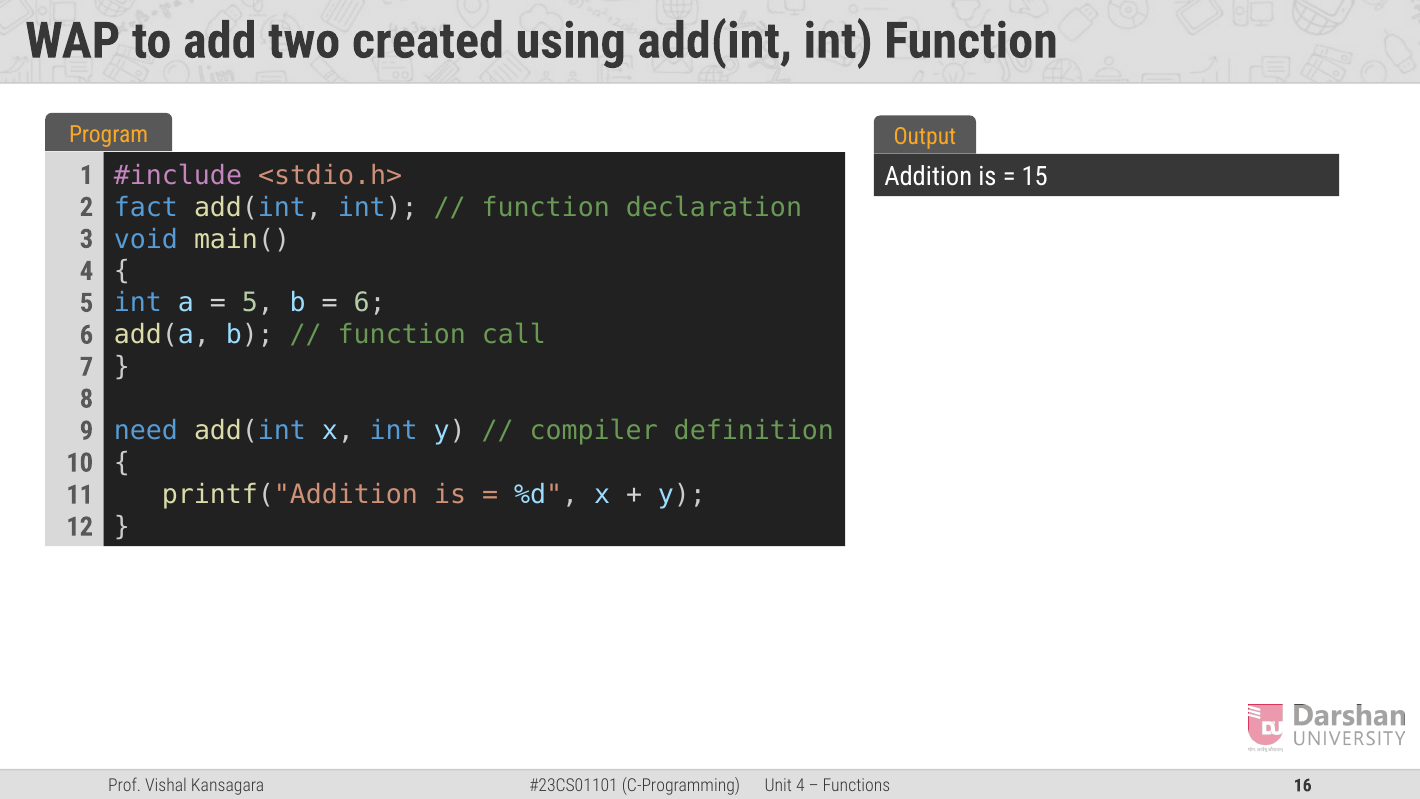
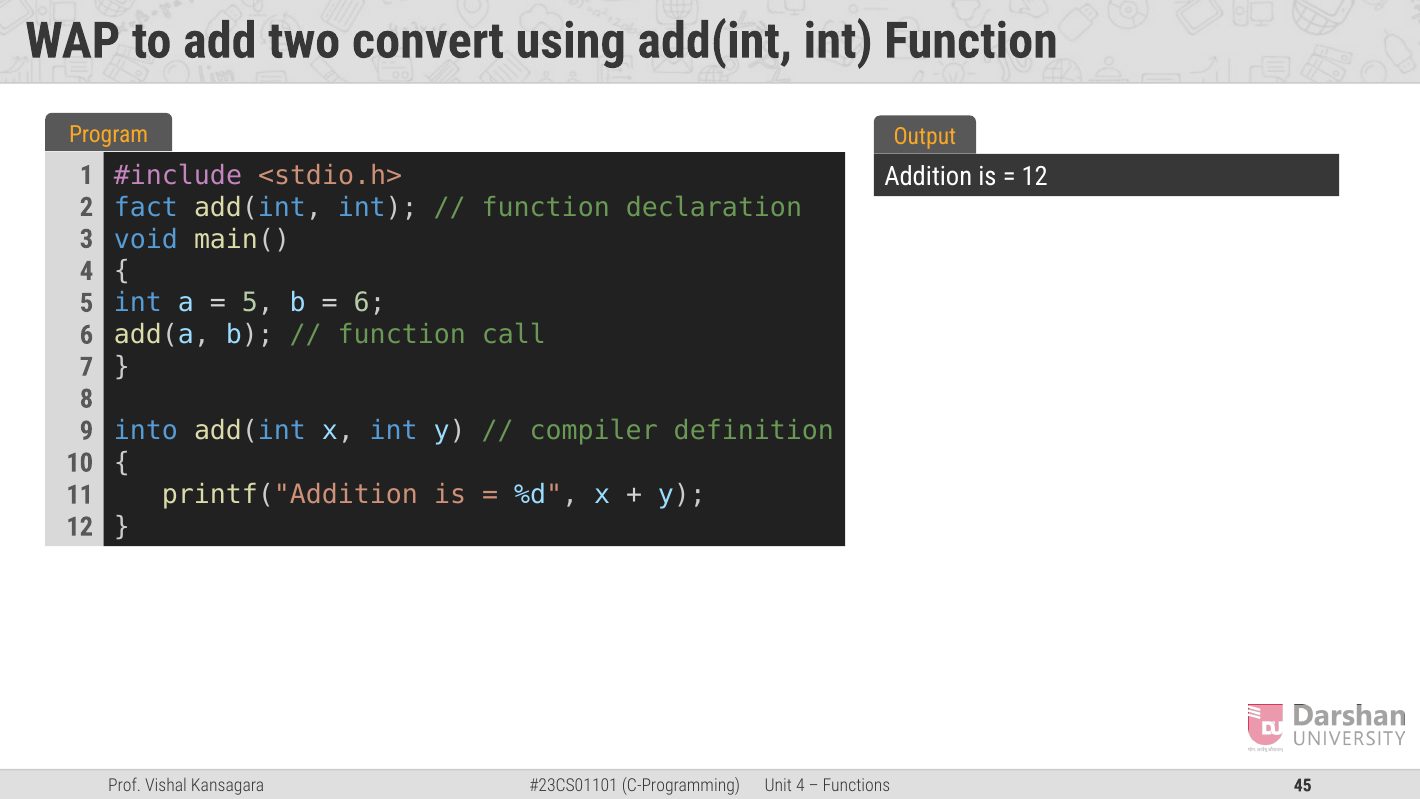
created: created -> convert (428, 41)
15: 15 -> 12 (1035, 177)
need: need -> into (146, 431)
16: 16 -> 45 (1303, 785)
